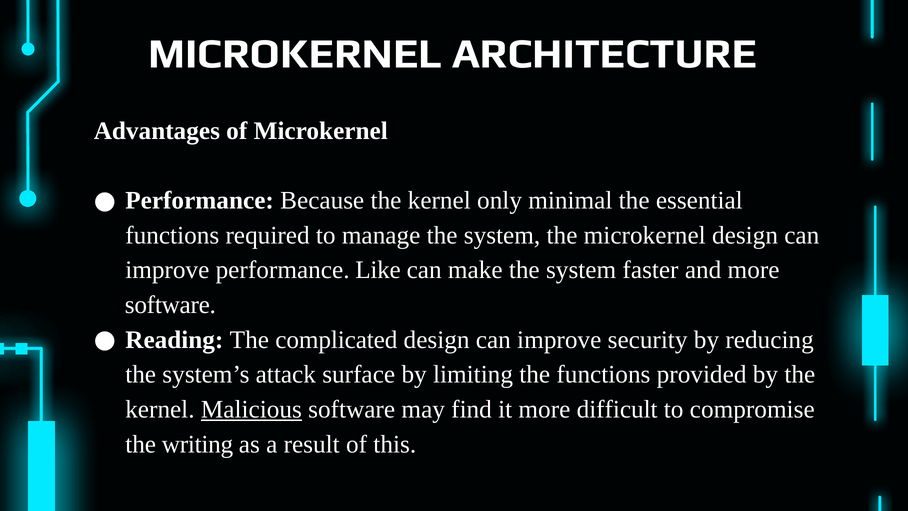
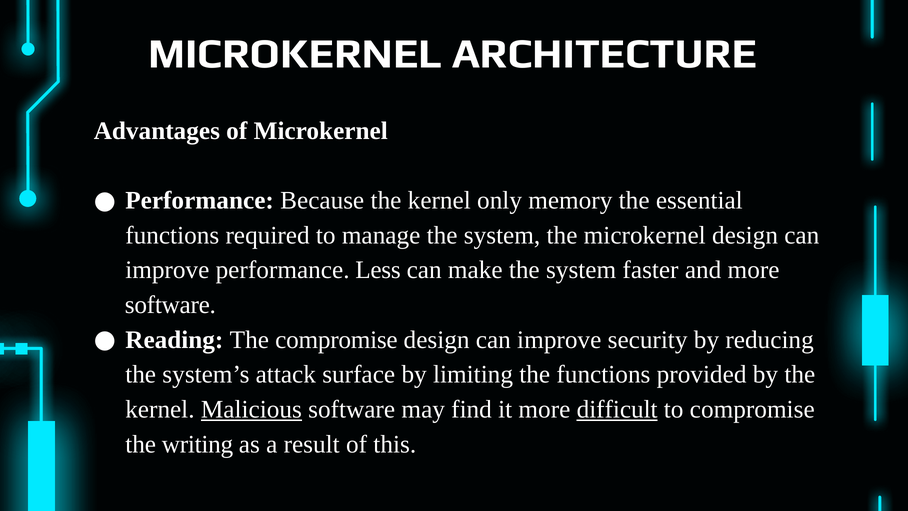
minimal: minimal -> memory (570, 200)
Like: Like -> Less (378, 270)
The complicated: complicated -> compromise (336, 340)
difficult underline: none -> present (617, 409)
